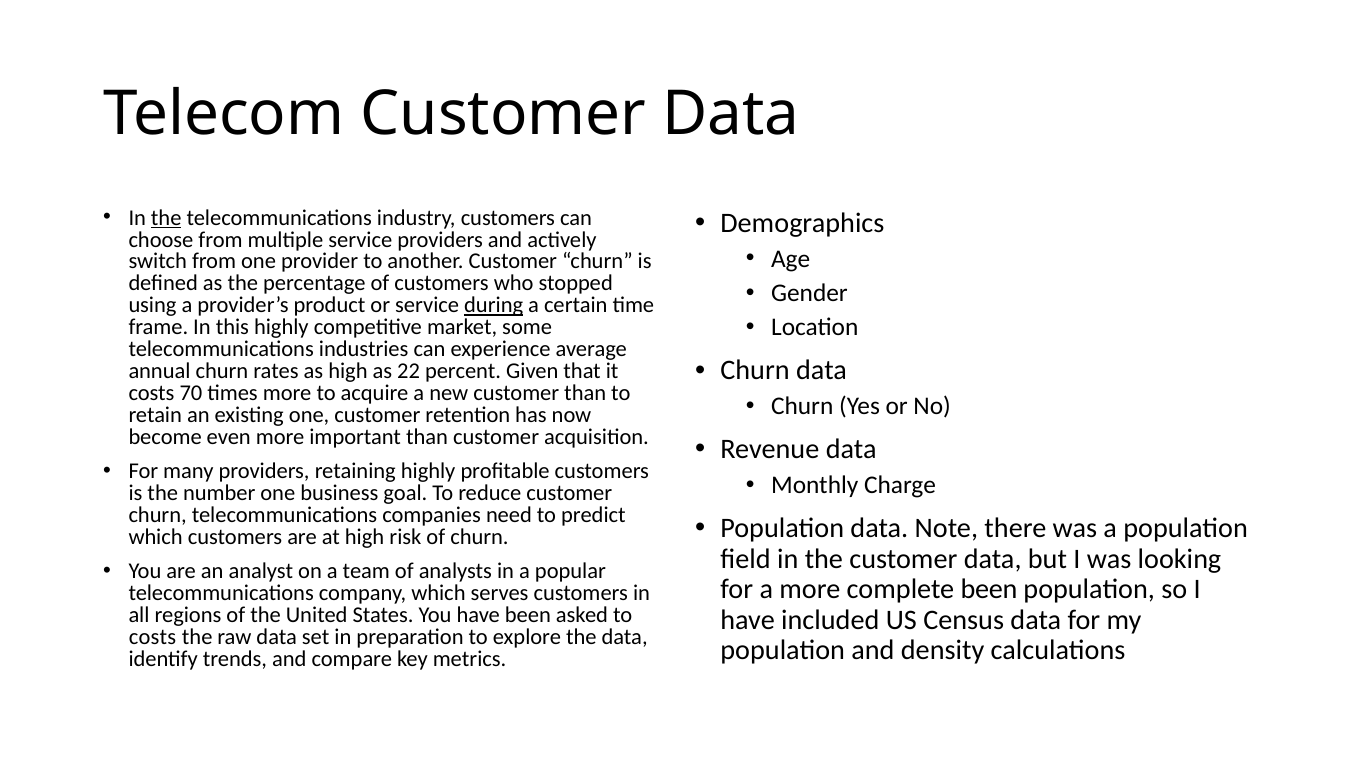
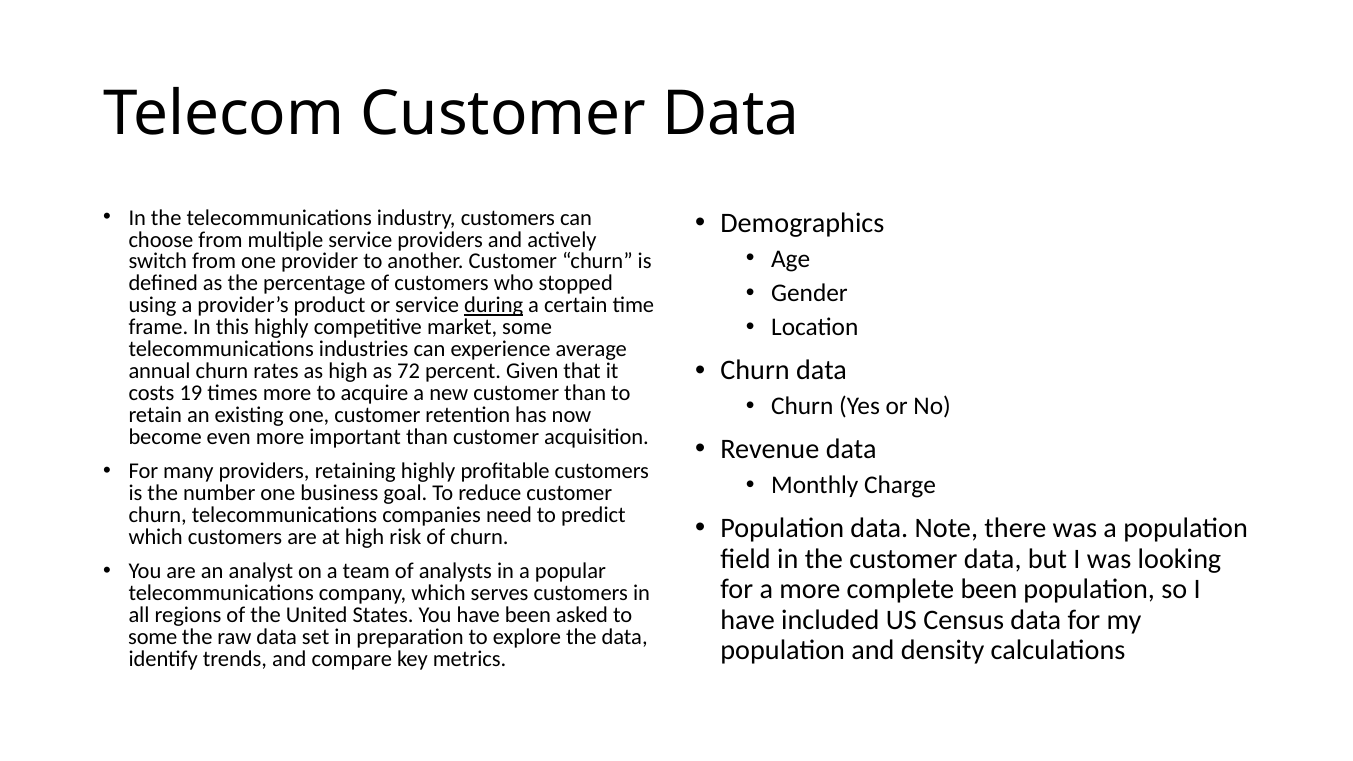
the underline: present -> none (166, 218)
22: 22 -> 72 (409, 371)
70: 70 -> 19 (191, 393)
costs: costs -> some (153, 637)
